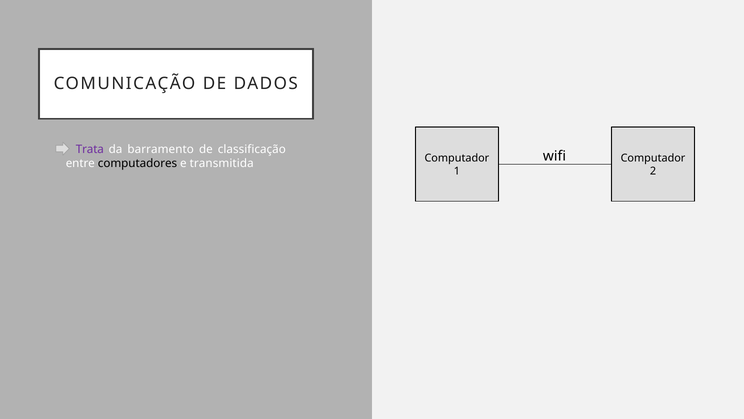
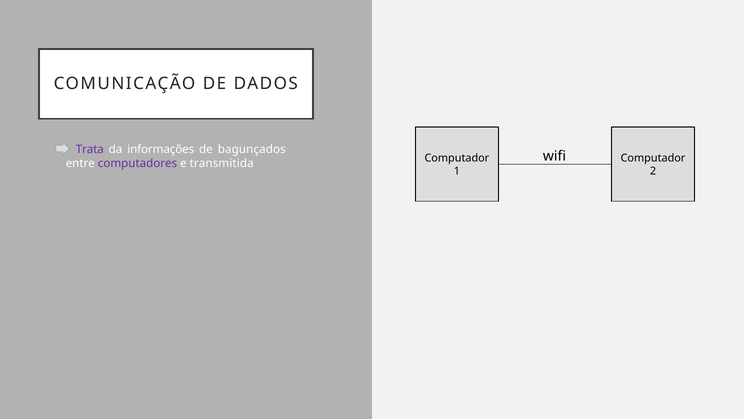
barramento: barramento -> informações (161, 149)
classificação: classificação -> bagunçados (252, 149)
computadores colour: black -> purple (137, 163)
